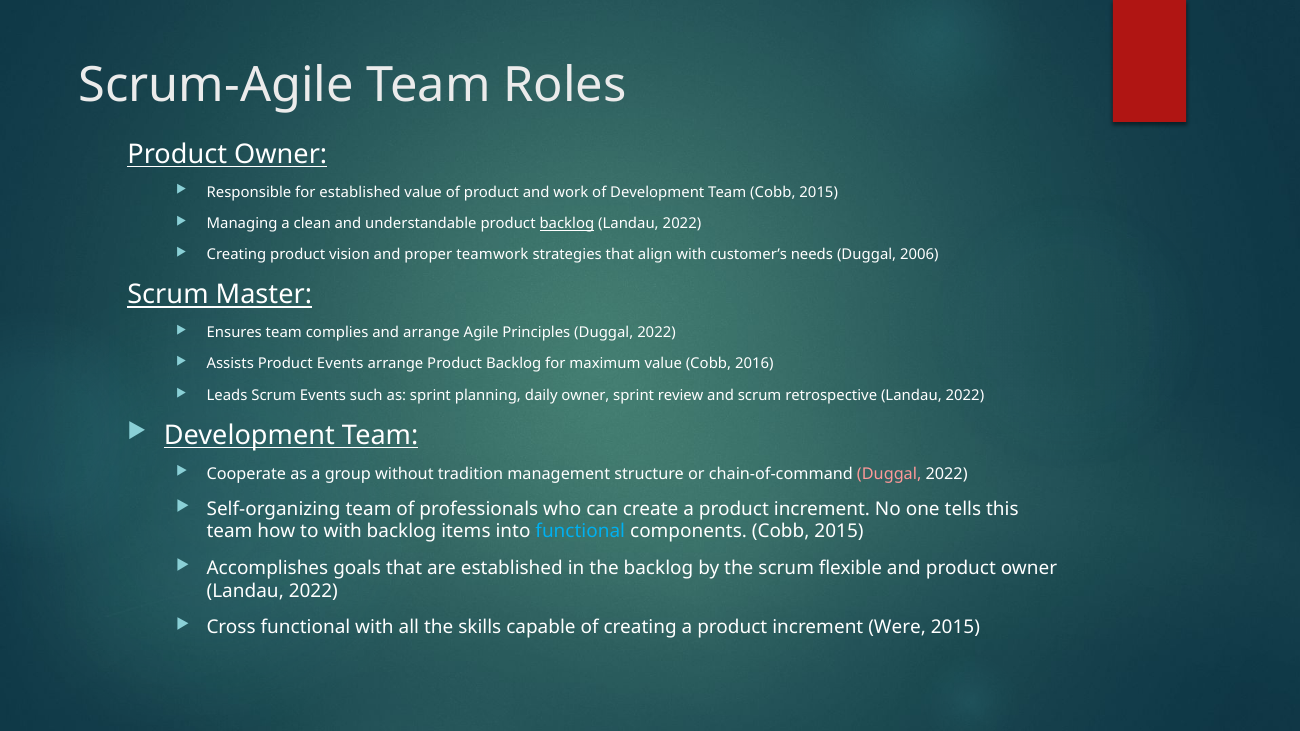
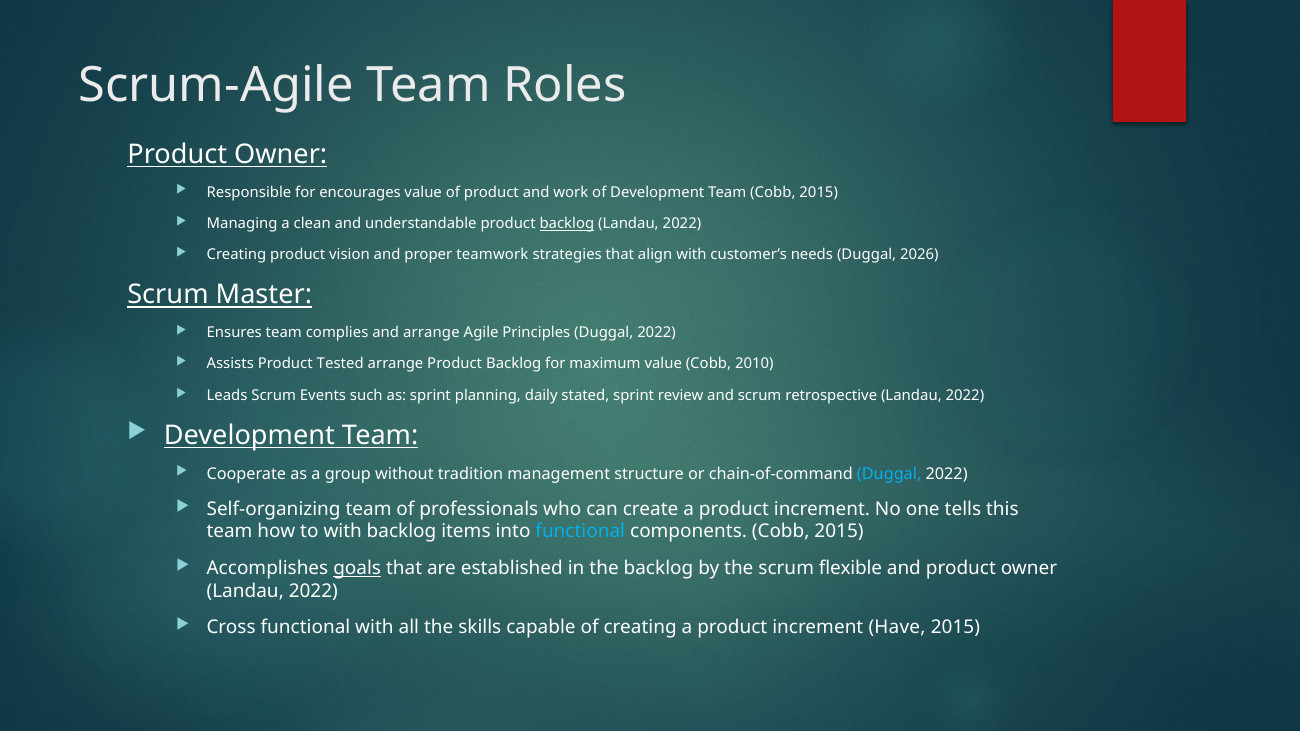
for established: established -> encourages (360, 192)
2006: 2006 -> 2026 (919, 255)
Product Events: Events -> Tested (340, 364)
2016: 2016 -> 2010 (754, 364)
daily owner: owner -> stated (585, 396)
Duggal colour: pink -> light blue (889, 474)
goals underline: none -> present (357, 568)
Were: Were -> Have (897, 627)
